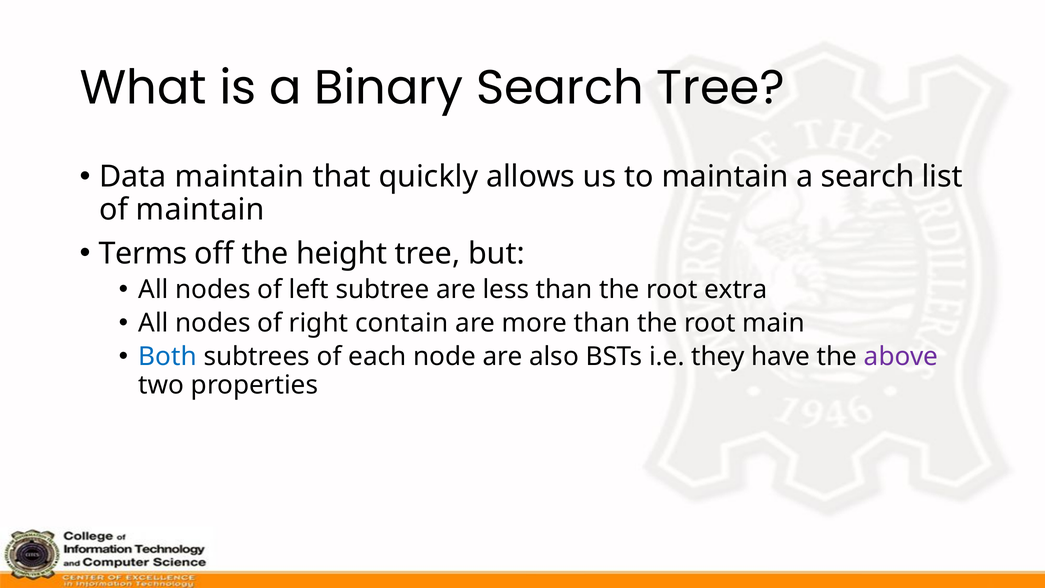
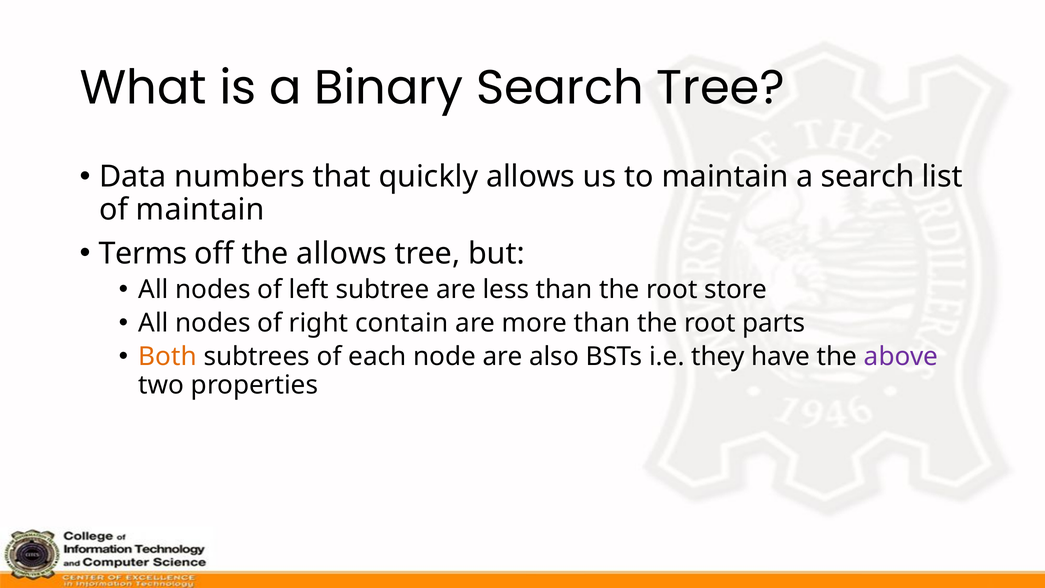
Data maintain: maintain -> numbers (240, 177)
the height: height -> allows (342, 253)
extra: extra -> store (736, 289)
main: main -> parts (774, 323)
Both colour: blue -> orange (168, 357)
